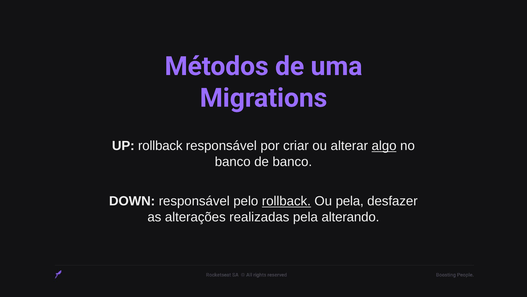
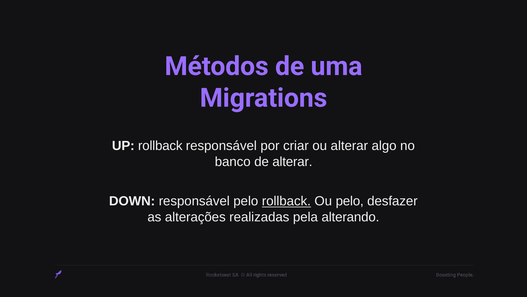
algo underline: present -> none (384, 146)
de banco: banco -> alterar (292, 162)
Ou pela: pela -> pelo (350, 201)
